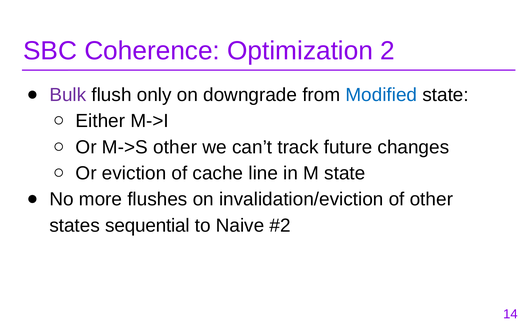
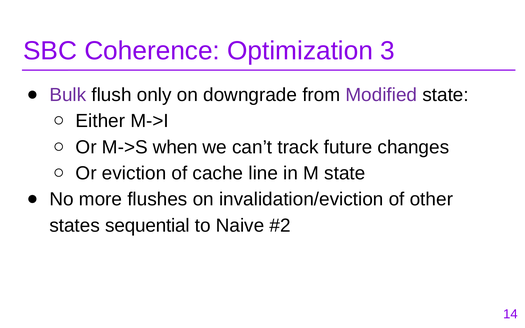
2: 2 -> 3 (388, 51)
Modified colour: blue -> purple (381, 95)
M->S other: other -> when (175, 147)
